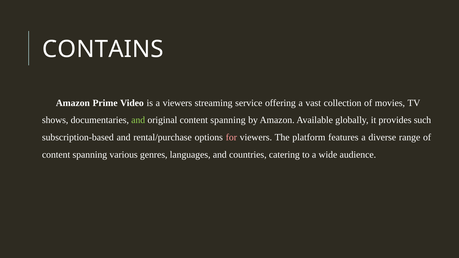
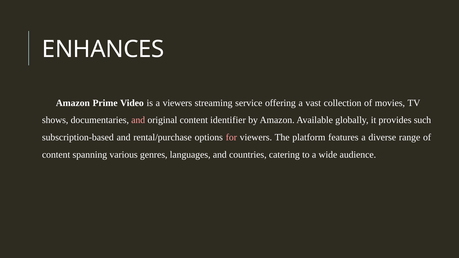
CONTAINS: CONTAINS -> ENHANCES (103, 49)
and colour: light green -> pink (138, 120)
original content spanning: spanning -> identifier (228, 120)
